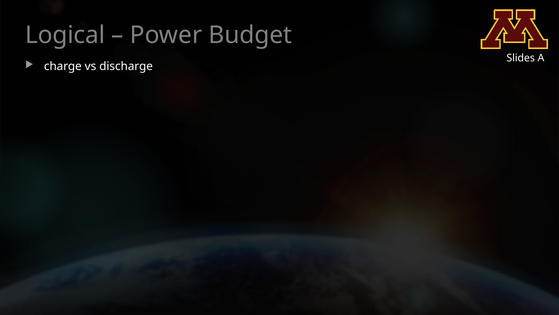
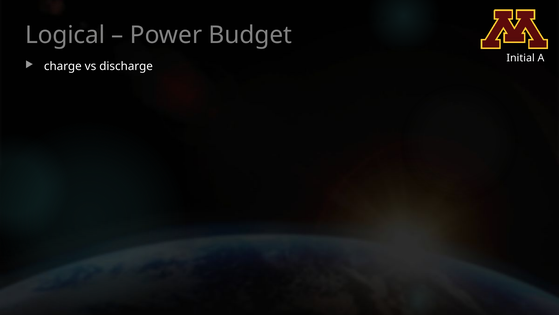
Slides: Slides -> Initial (521, 58)
